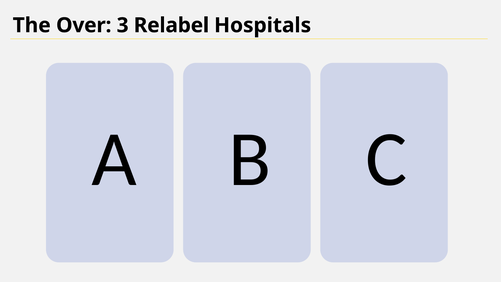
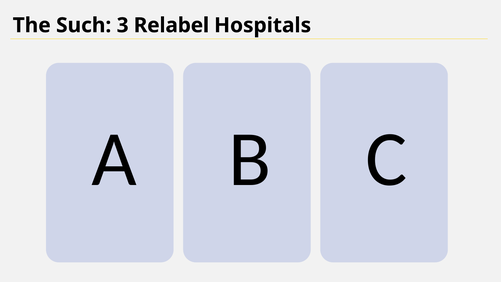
Over: Over -> Such (84, 25)
